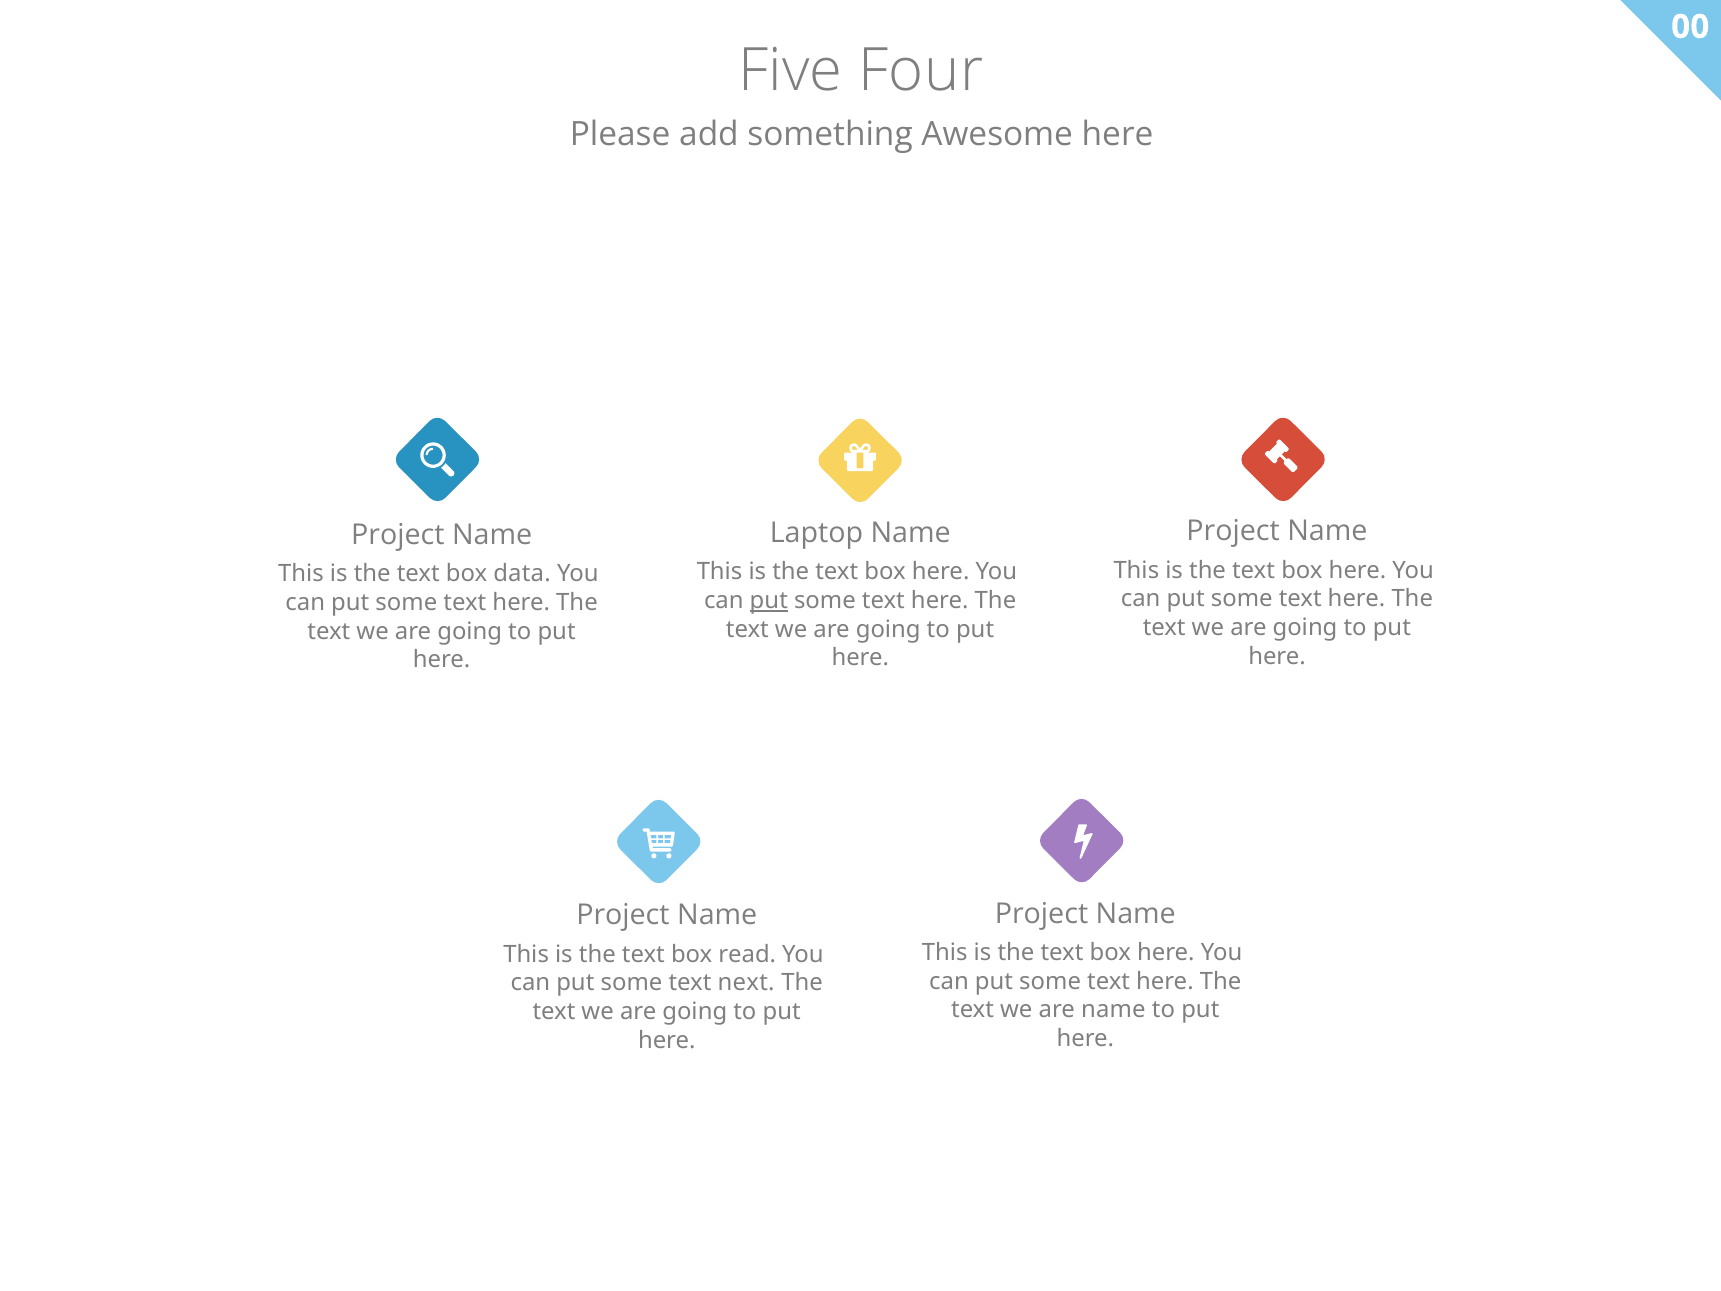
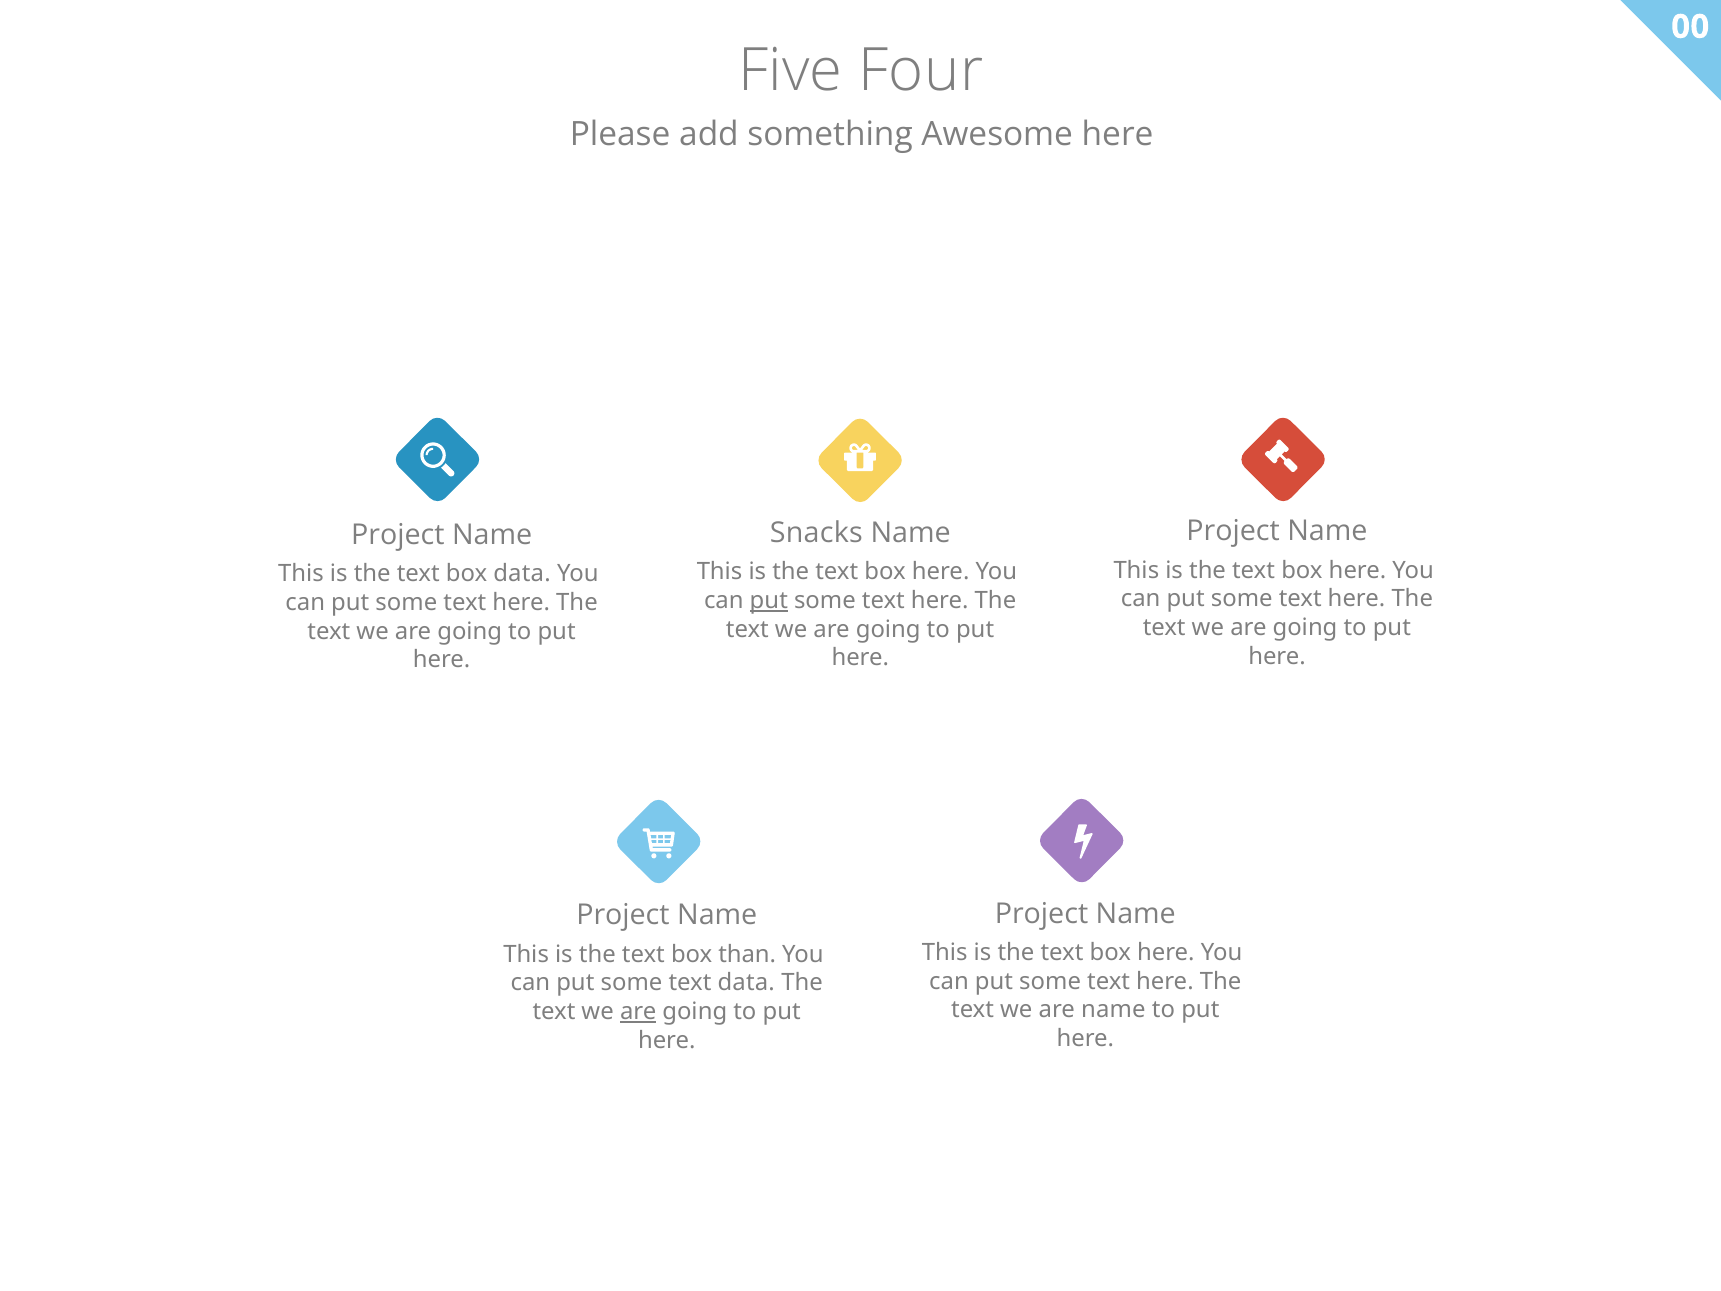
Laptop: Laptop -> Snacks (816, 533)
read: read -> than (747, 954)
text next: next -> data (746, 983)
are underline: none -> present (638, 1012)
